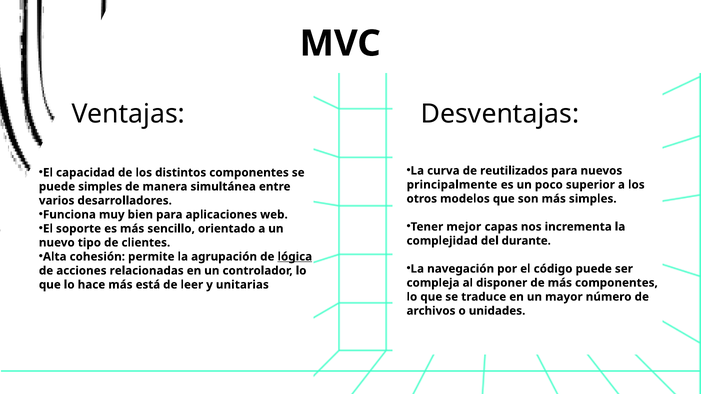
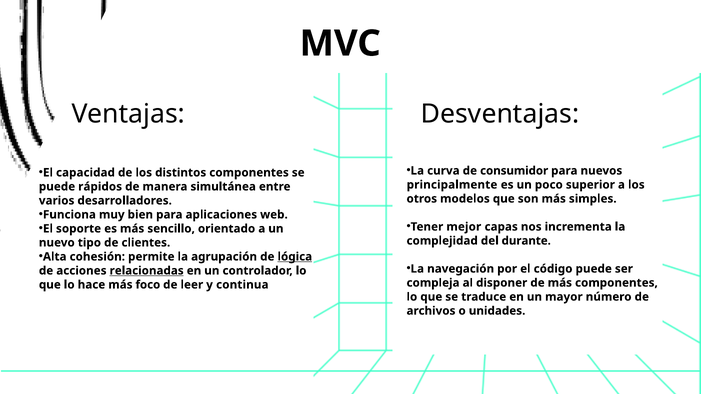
reutilizados: reutilizados -> consumidor (514, 171)
puede simples: simples -> rápidos (100, 187)
relacionadas underline: none -> present (147, 271)
está: está -> foco (148, 285)
unitarias: unitarias -> continua (242, 285)
